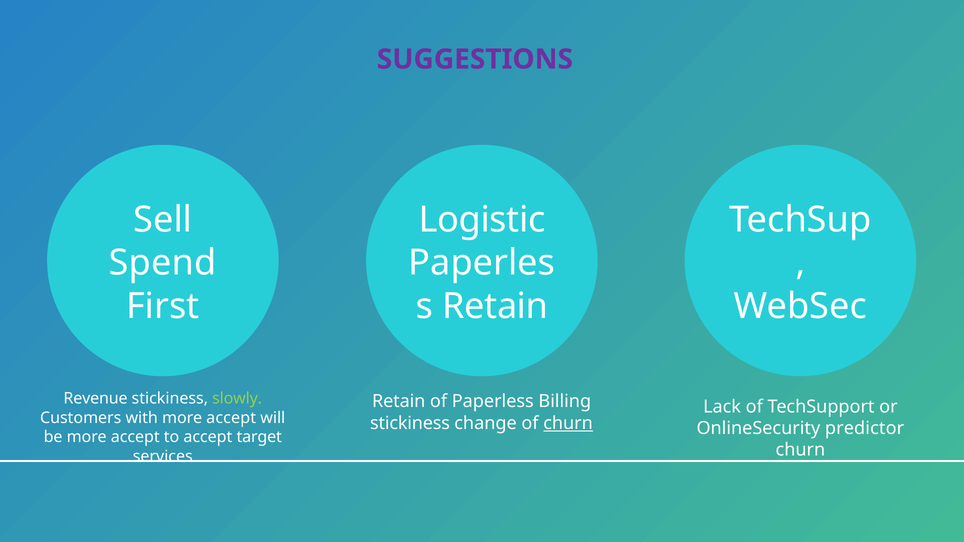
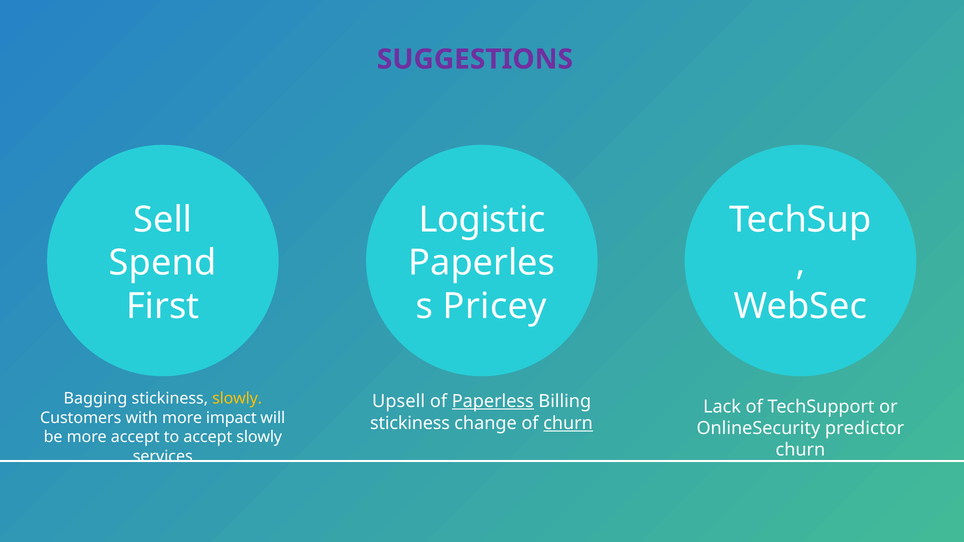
Retain: Retain -> Pricey (495, 307)
Revenue: Revenue -> Bagging (95, 399)
slowly colour: light green -> yellow (237, 399)
Retain: Retain -> Upsell (399, 402)
Paperless underline: none -> present (493, 402)
with more accept: accept -> impact (231, 418)
accept target: target -> slowly (259, 437)
